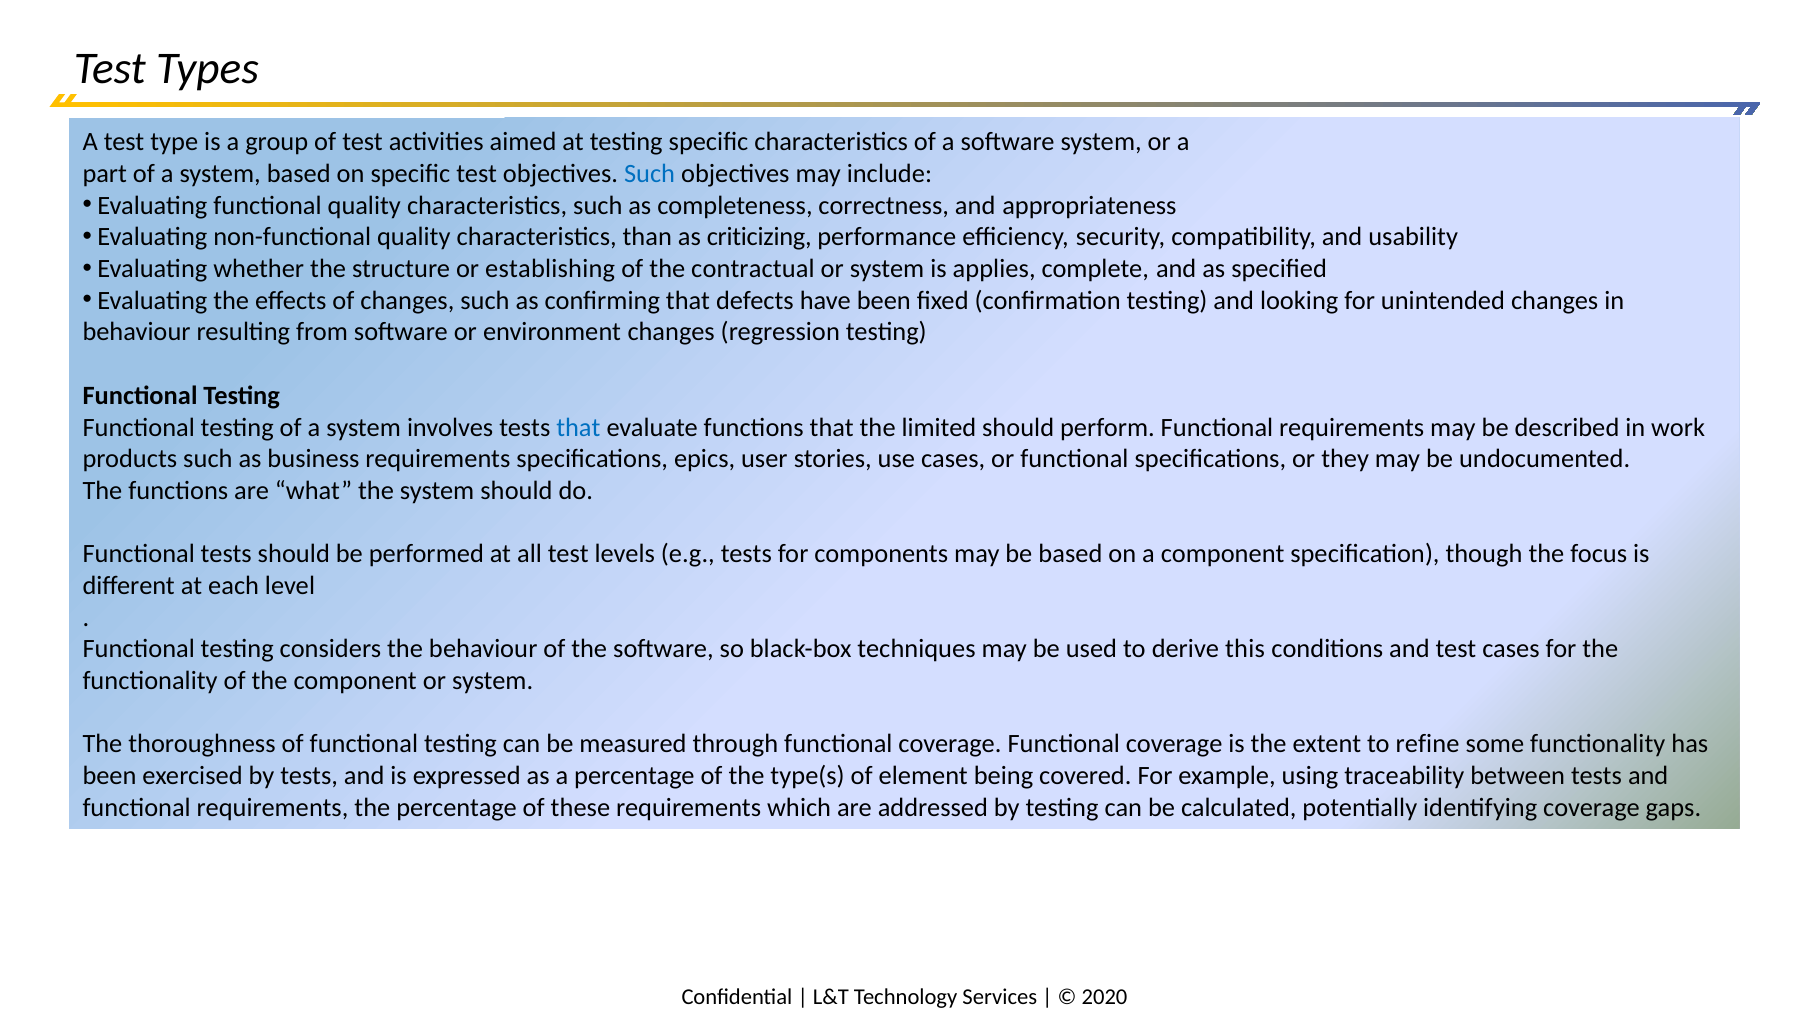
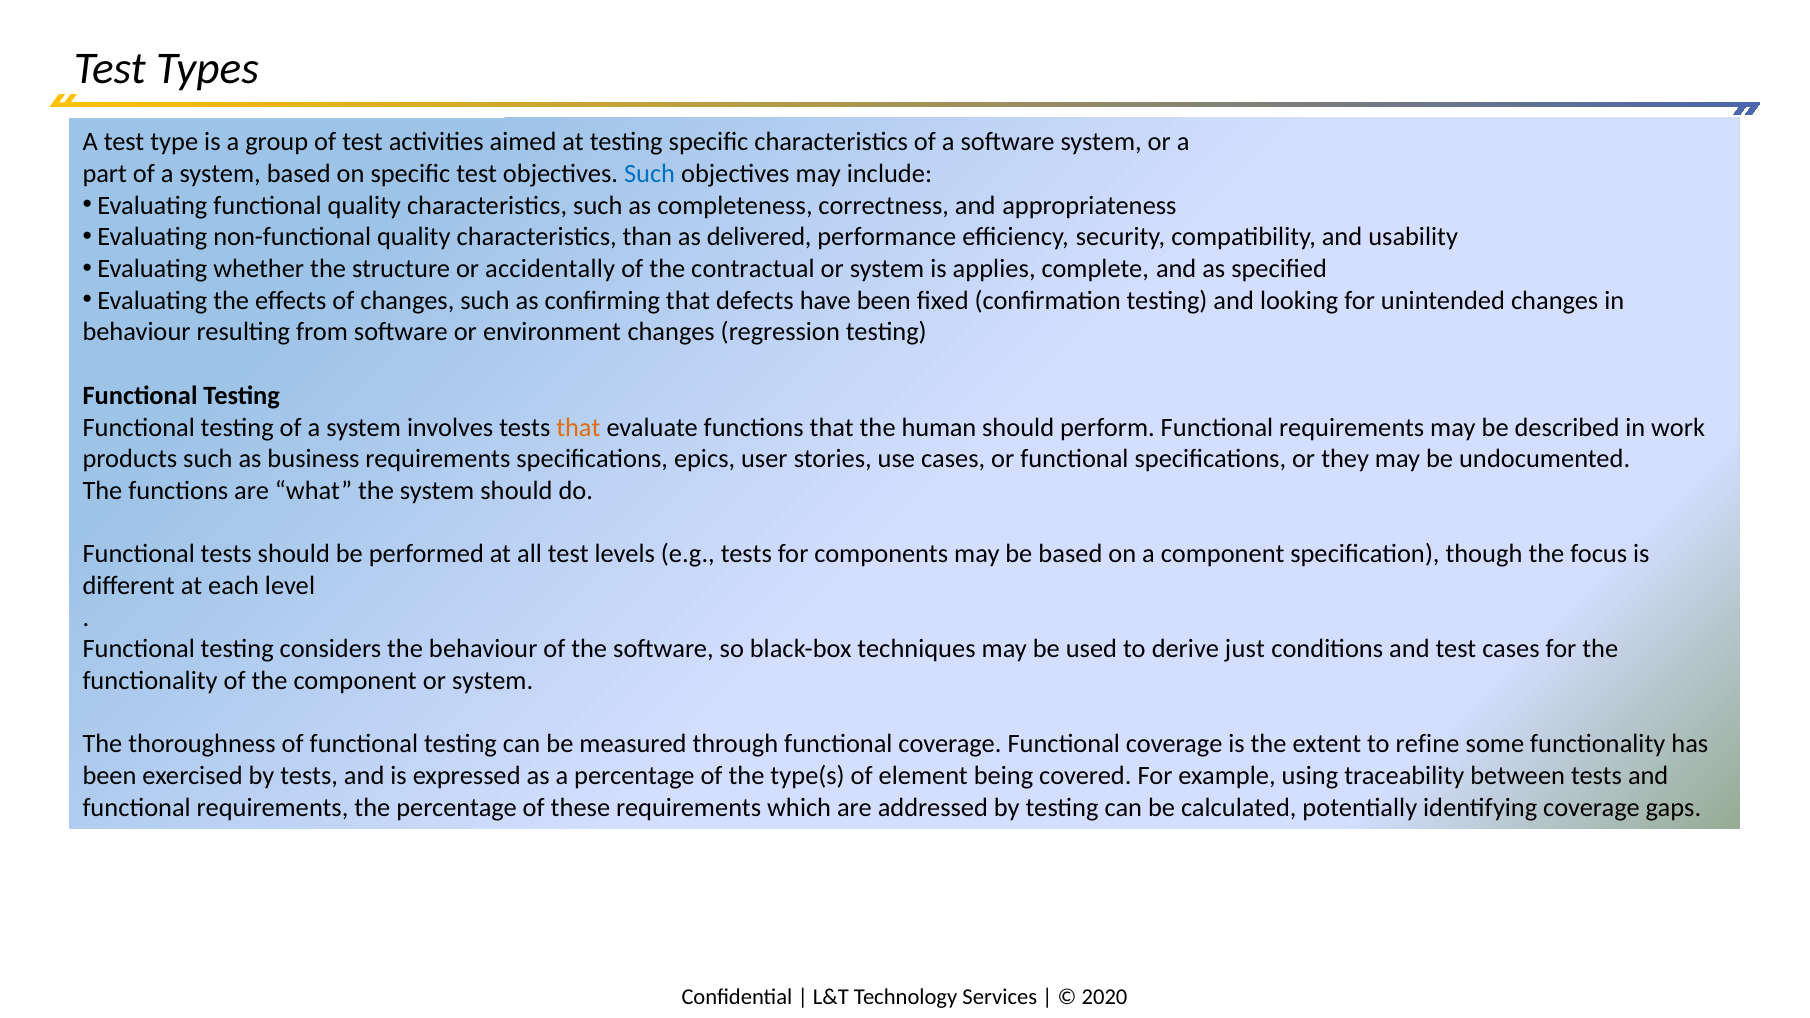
criticizing: criticizing -> delivered (759, 237)
establishing: establishing -> accidentally (550, 269)
that colour: blue -> orange (578, 427)
limited: limited -> human (939, 427)
this: this -> just (1245, 649)
